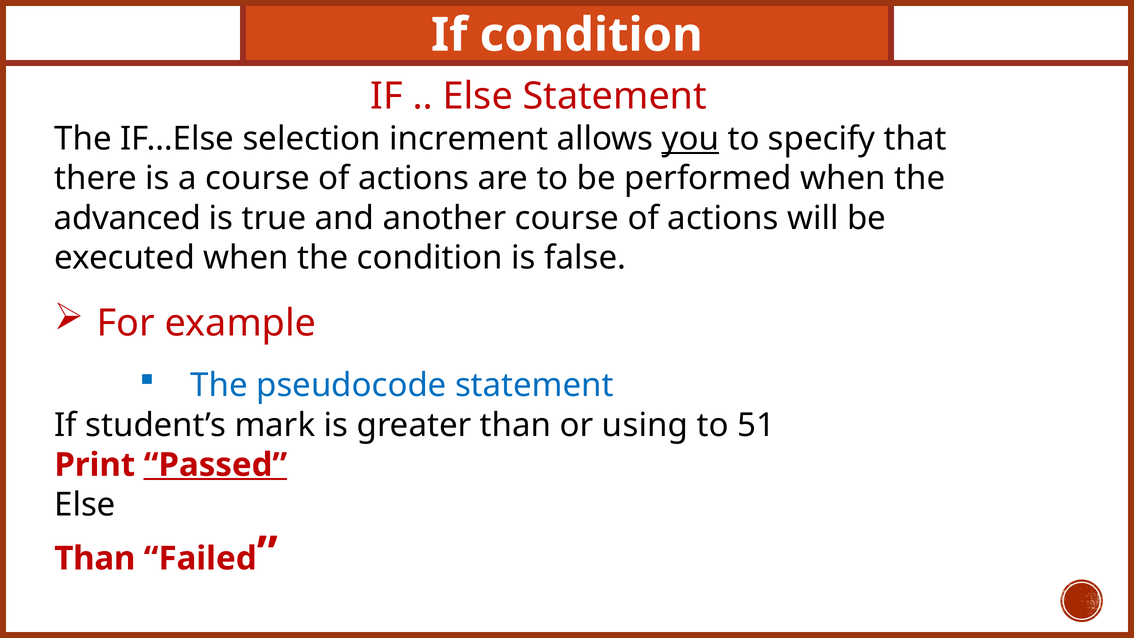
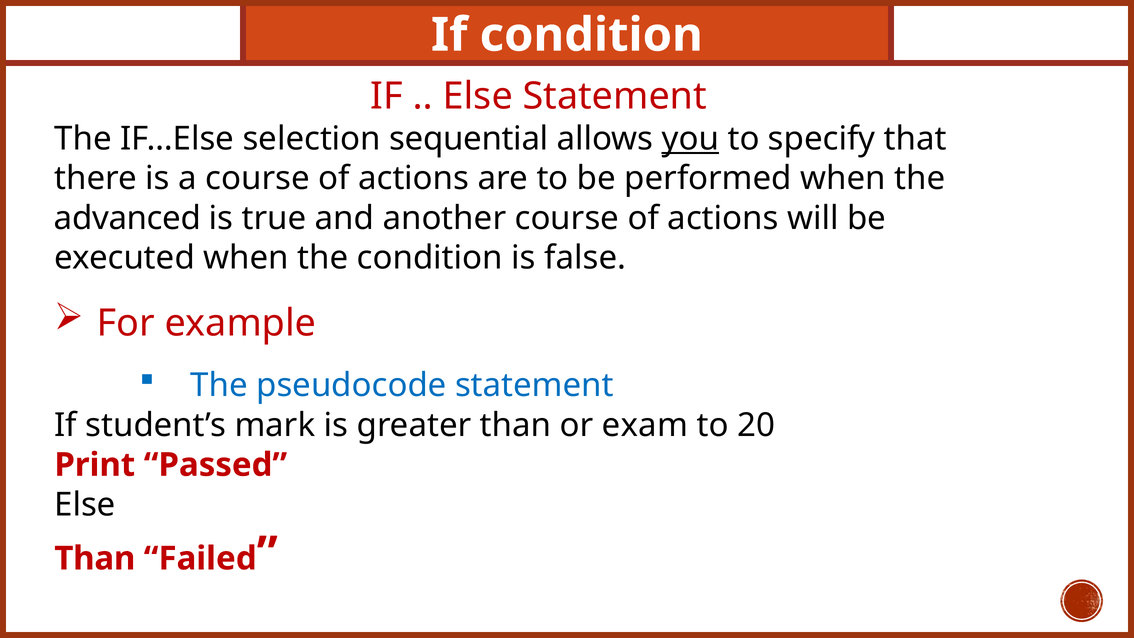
increment: increment -> sequential (469, 139)
using: using -> exam (645, 425)
51: 51 -> 20 (756, 425)
Passed underline: present -> none (215, 465)
